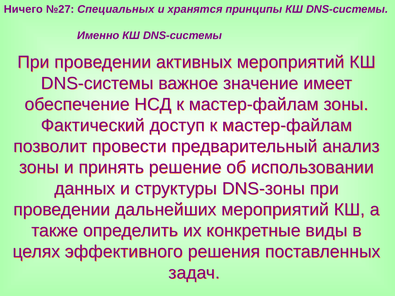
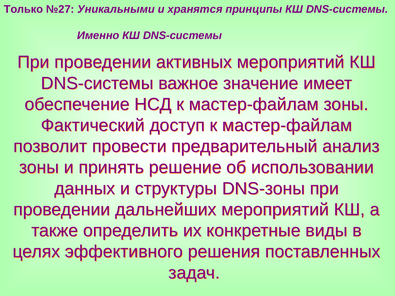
Ничего: Ничего -> Только (23, 9)
Специальных: Специальных -> Уникальными (116, 9)
